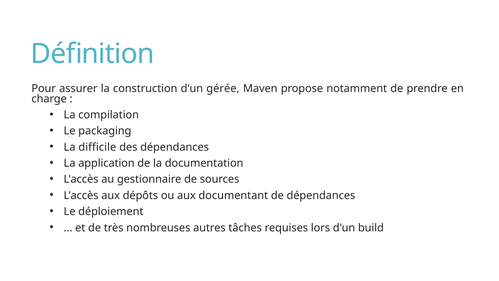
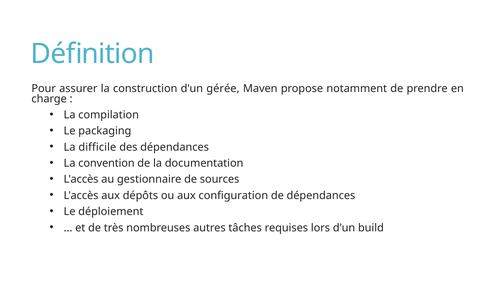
application: application -> convention (106, 163)
documentant: documentant -> configuration (233, 195)
